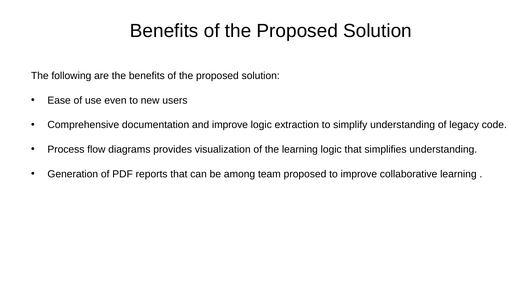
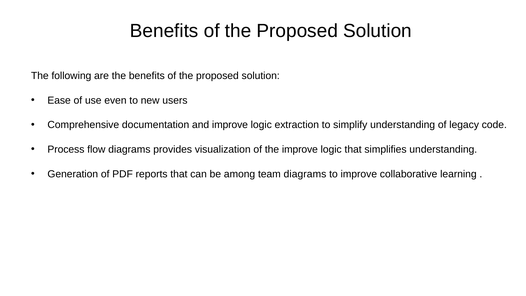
the learning: learning -> improve (300, 149)
team proposed: proposed -> diagrams (305, 174)
